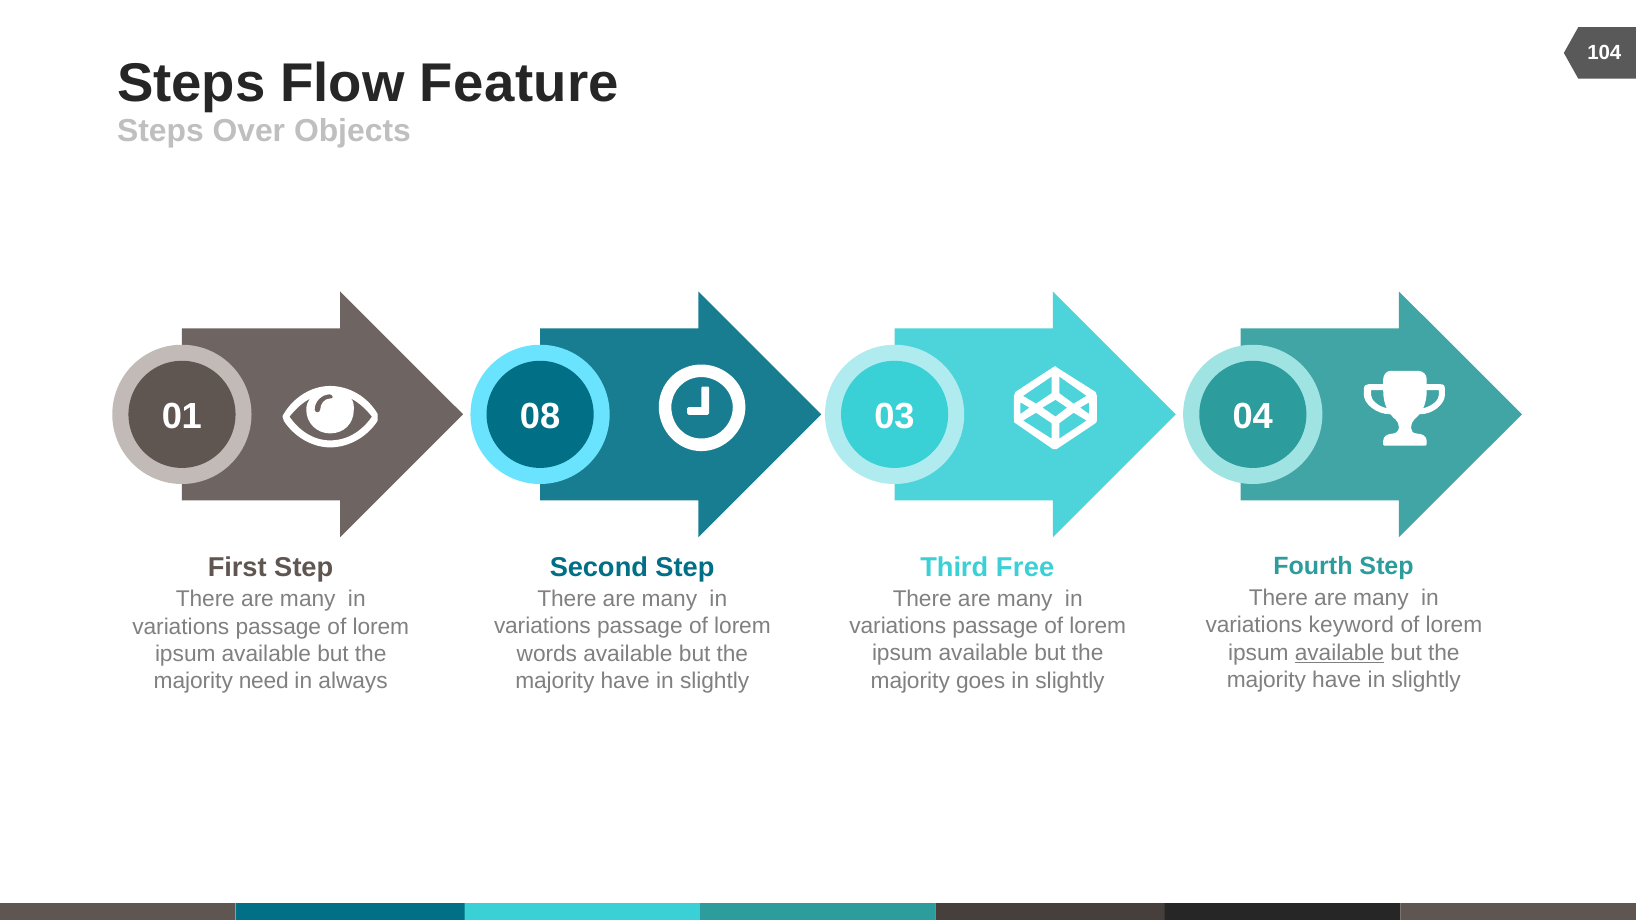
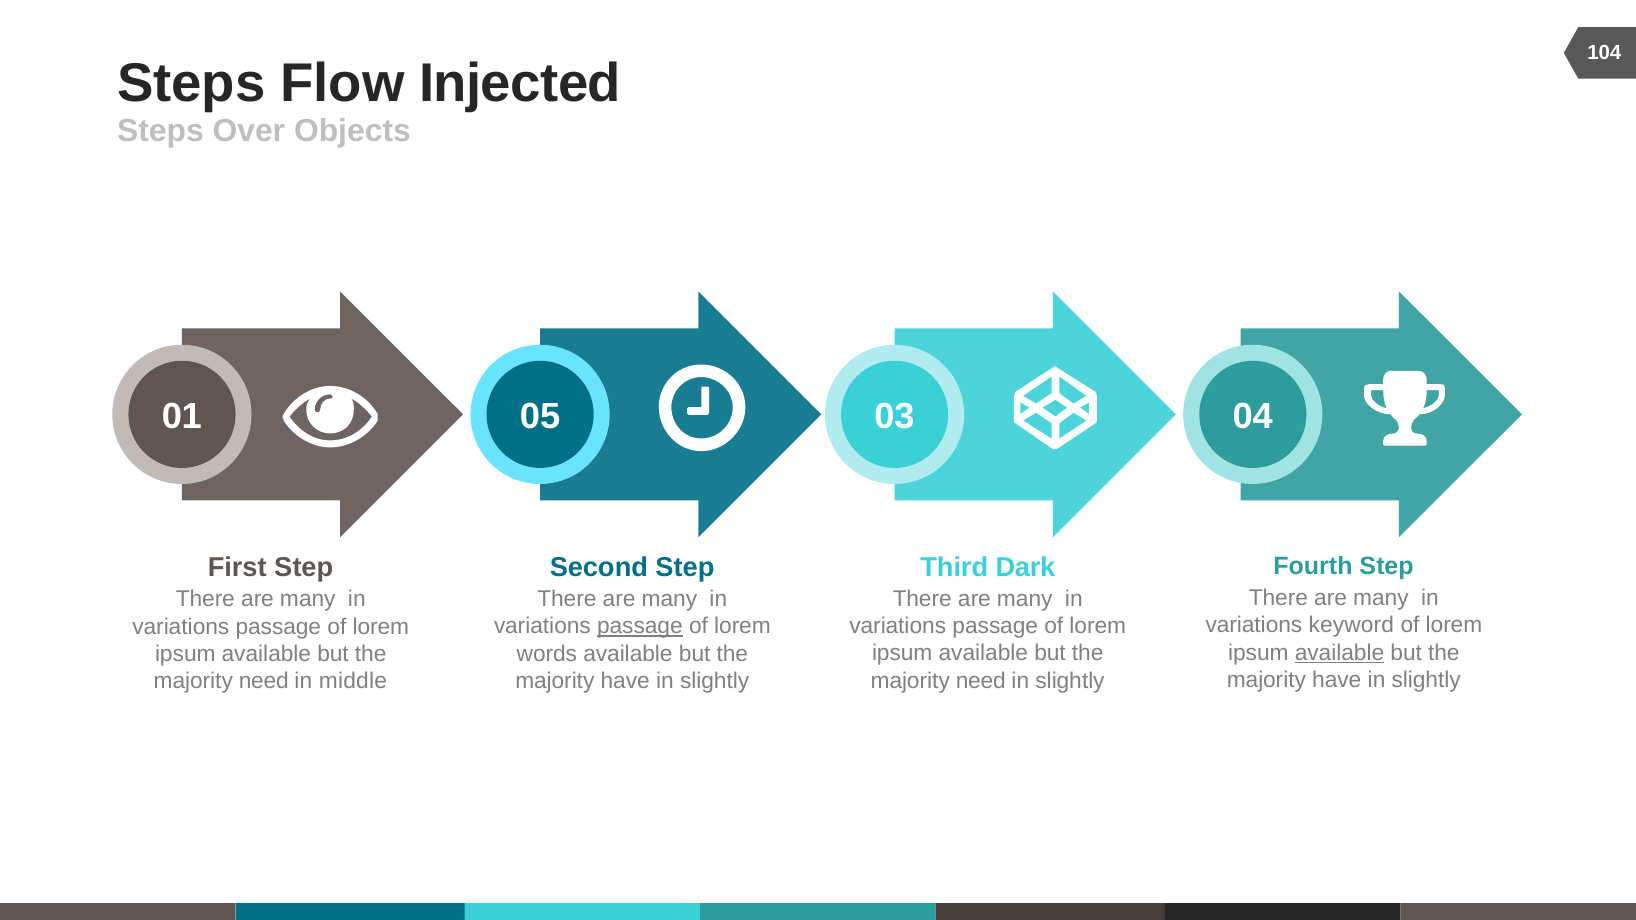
Feature: Feature -> Injected (520, 83)
08: 08 -> 05 (540, 417)
Free: Free -> Dark (1025, 568)
passage underline: none -> present (640, 626)
goes: goes -> need (981, 681)
always: always -> middle (353, 681)
